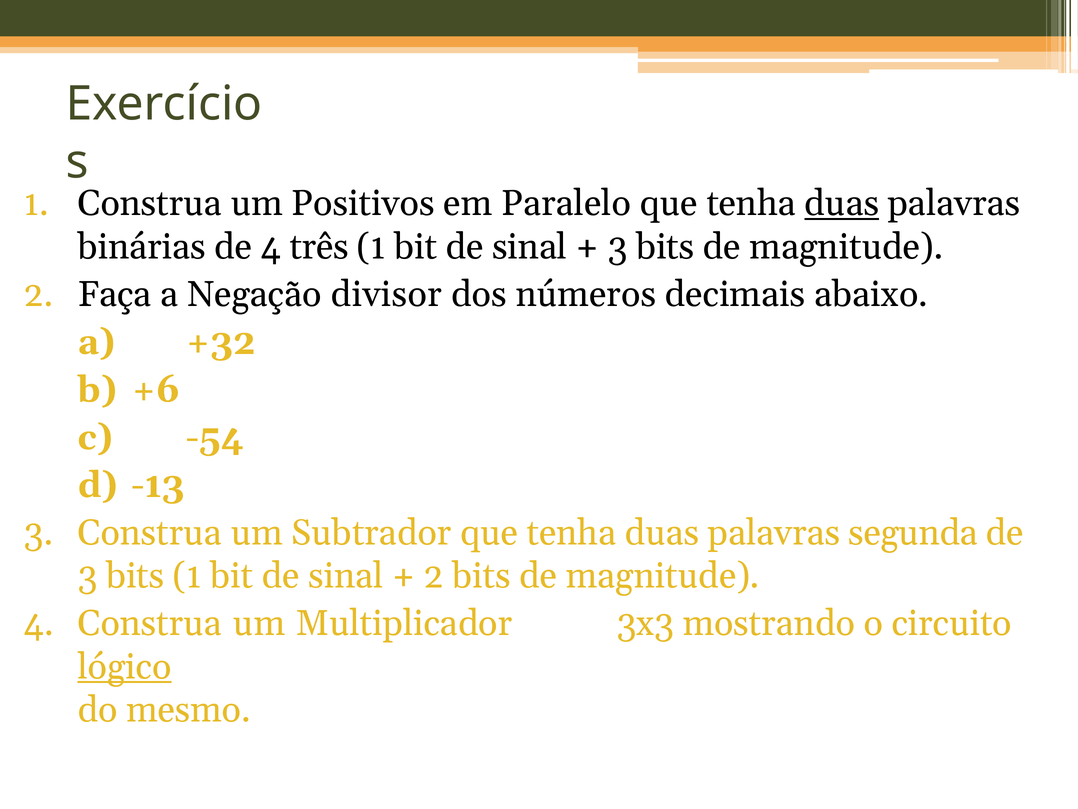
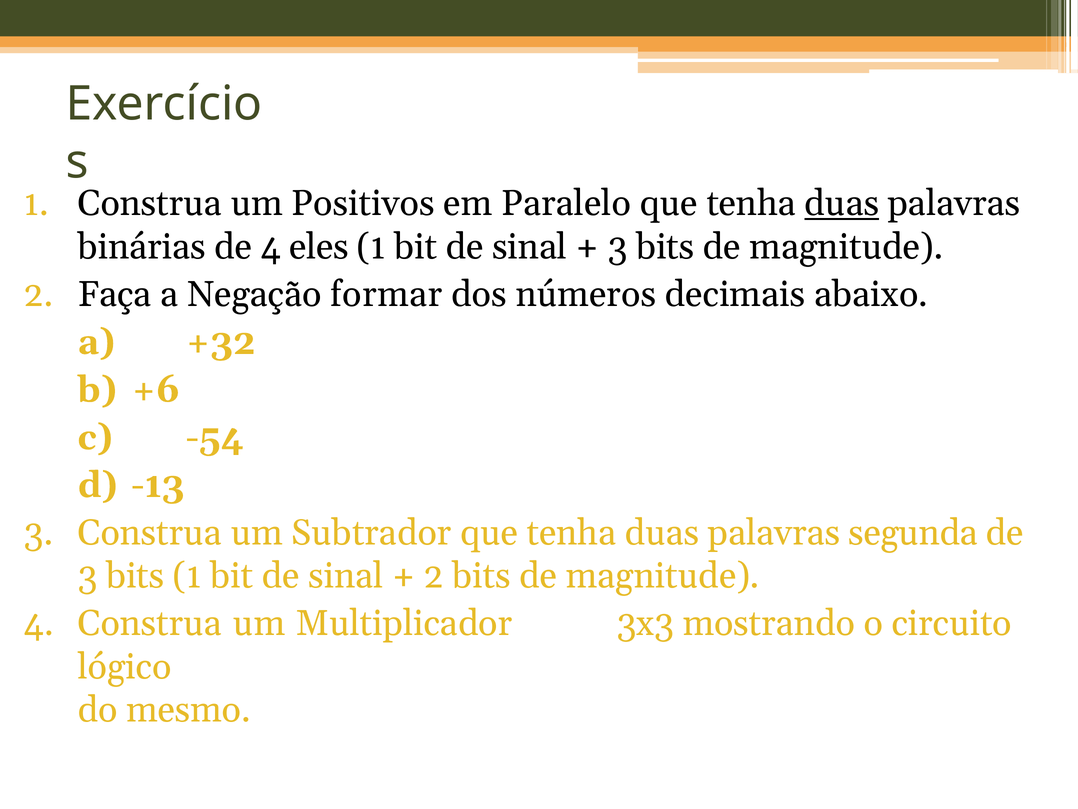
três: três -> eles (319, 247)
divisor: divisor -> formar (386, 294)
lógico underline: present -> none (125, 666)
